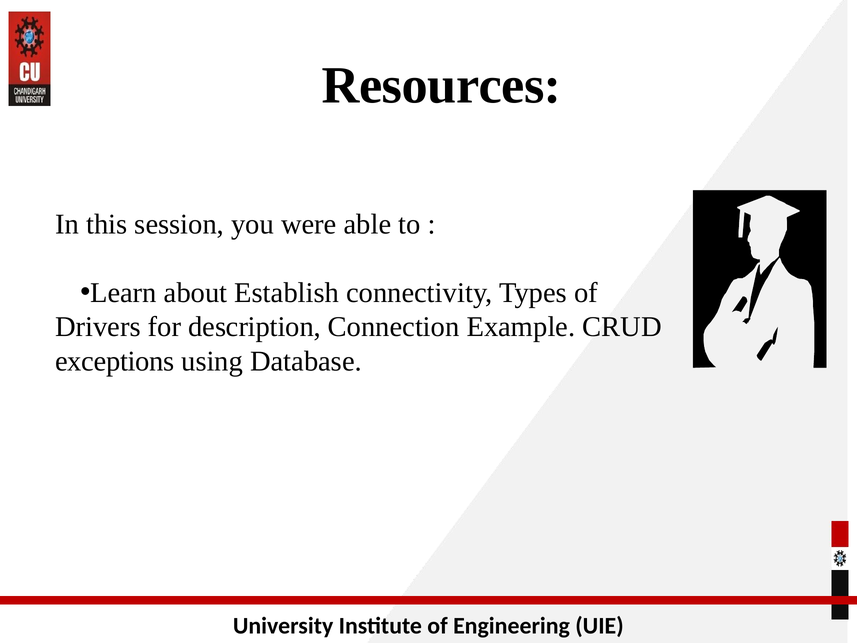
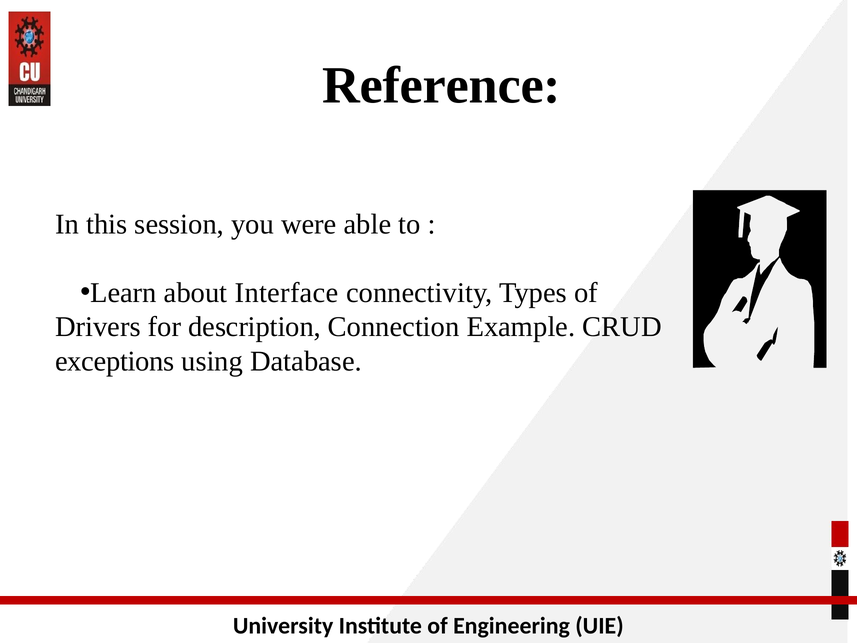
Resources: Resources -> Reference (442, 85)
Establish: Establish -> Interface (287, 293)
